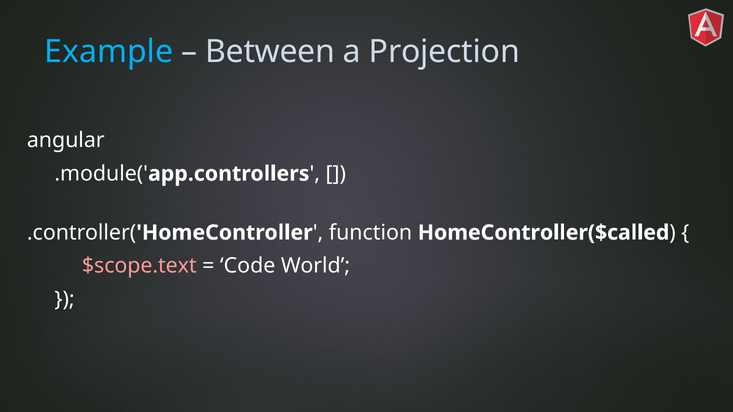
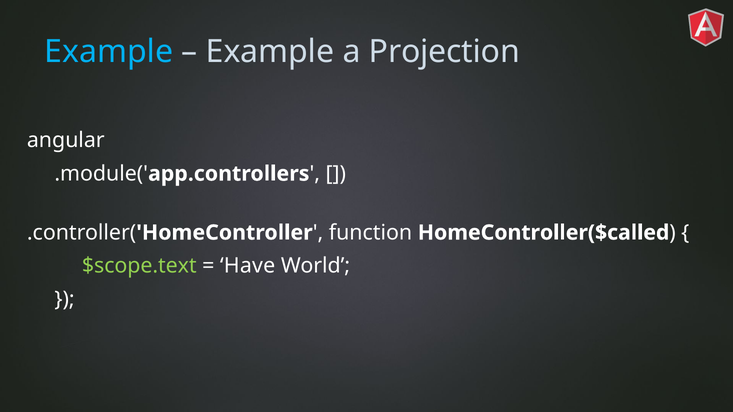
Between: Between -> Example (270, 51)
$scope.text colour: pink -> light green (139, 266)
Code: Code -> Have (248, 266)
